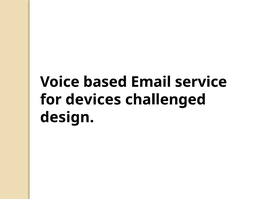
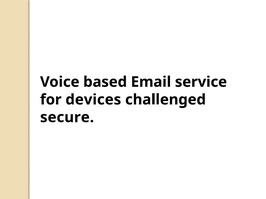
design: design -> secure (67, 118)
